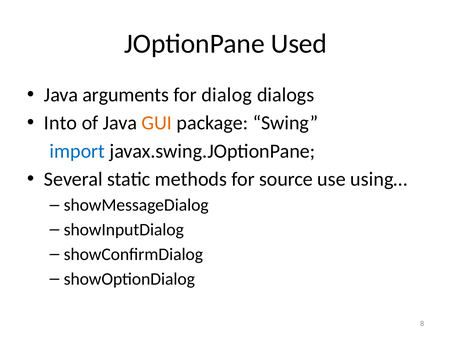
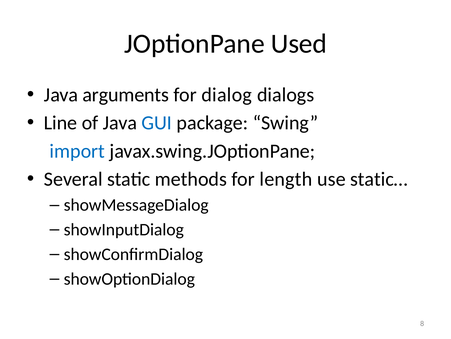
Into: Into -> Line (61, 123)
GUI colour: orange -> blue (157, 123)
source: source -> length (286, 179)
using…: using… -> static… (379, 179)
